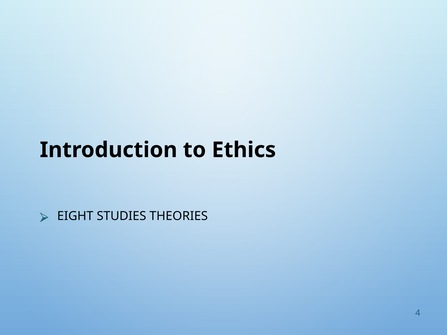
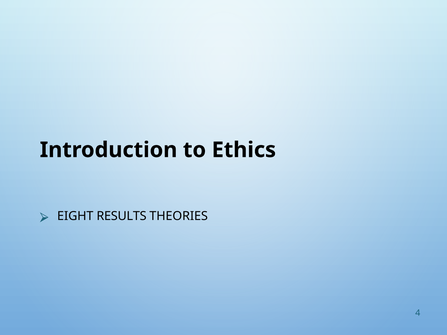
STUDIES: STUDIES -> RESULTS (122, 216)
